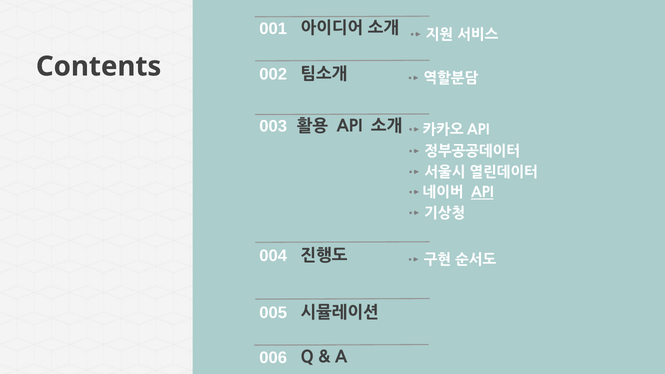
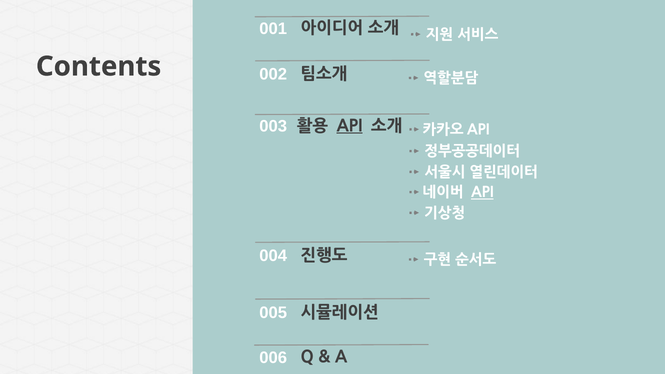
API underline: none -> present (350, 126)
